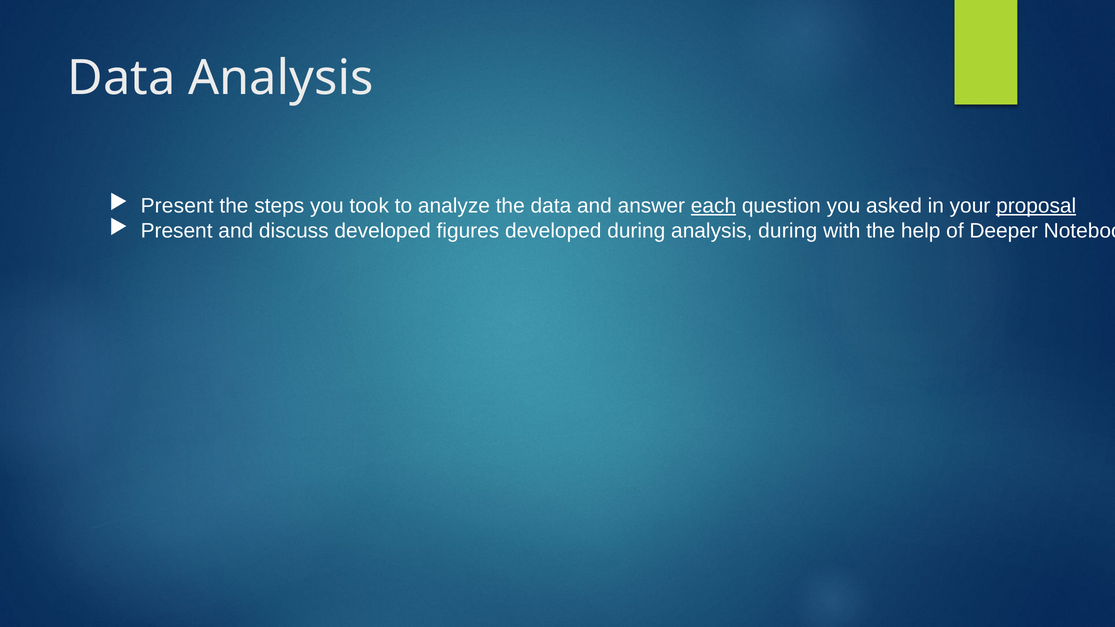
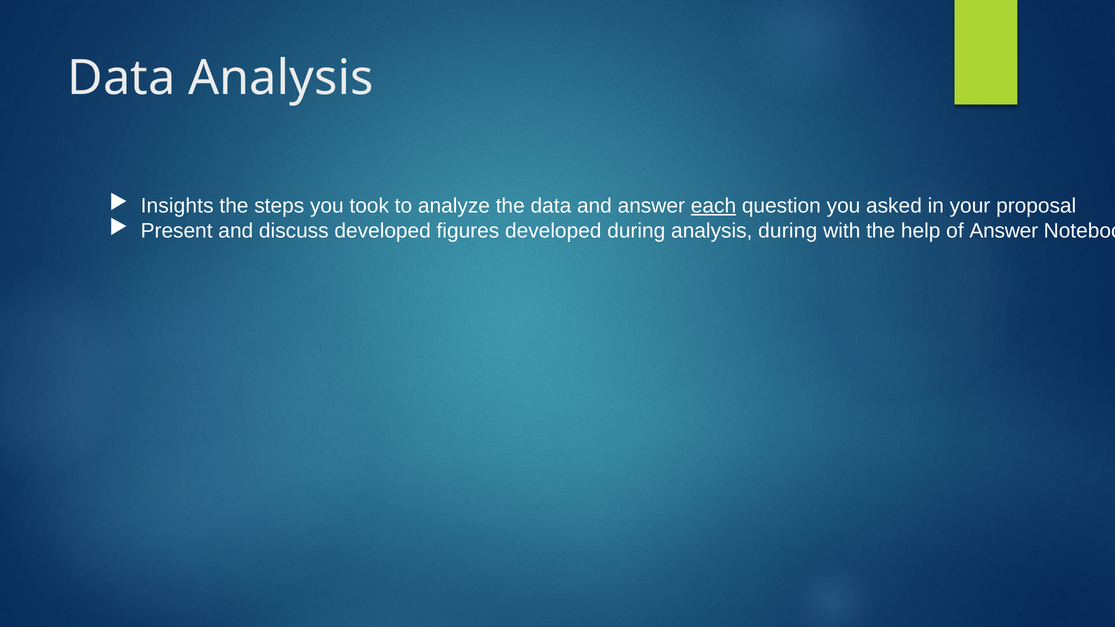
Present: Present -> Insights (177, 206)
proposal underline: present -> none (1036, 206)
of Deeper: Deeper -> Answer (1004, 231)
